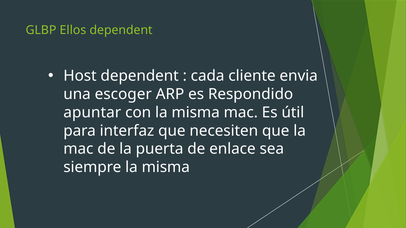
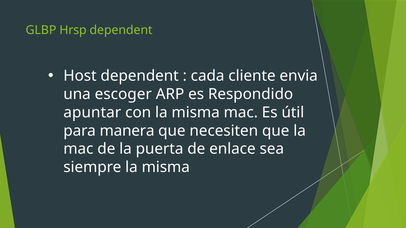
Ellos: Ellos -> Hrsp (73, 30)
interfaz: interfaz -> manera (127, 131)
